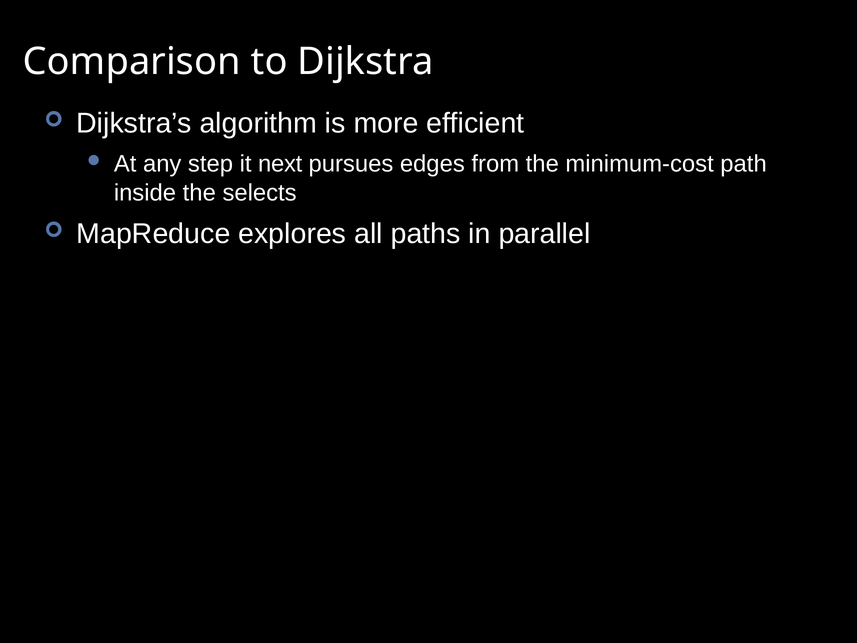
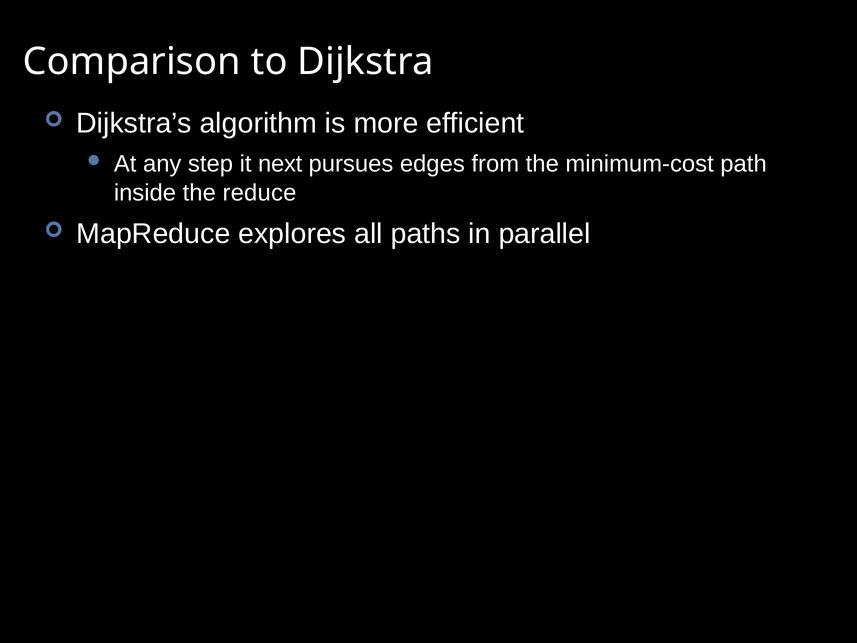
selects: selects -> reduce (259, 193)
